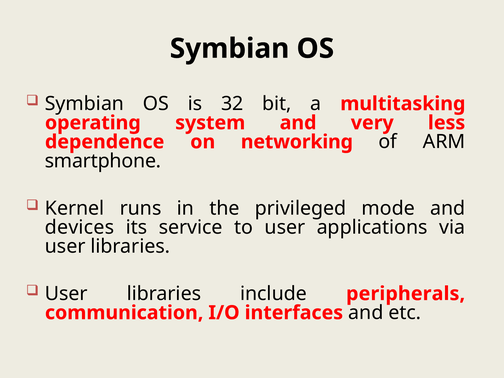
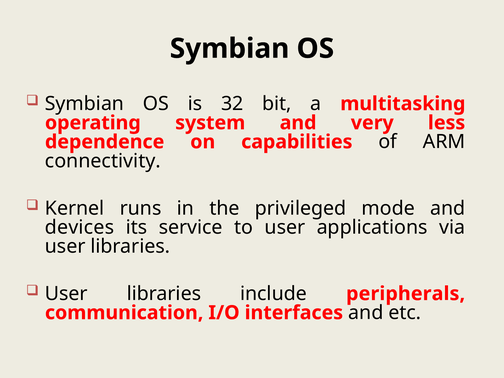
networking: networking -> capabilities (297, 142)
smartphone: smartphone -> connectivity (103, 161)
